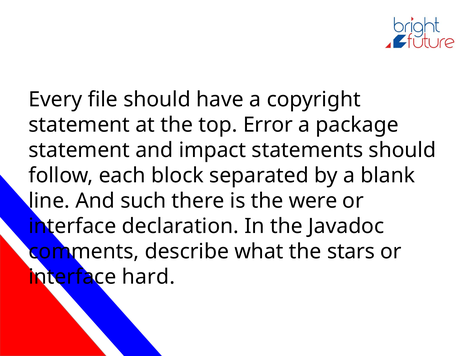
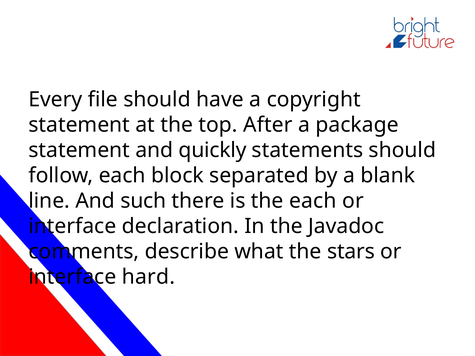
Error: Error -> After (268, 125)
impact: impact -> quickly (213, 150)
the were: were -> each (313, 201)
